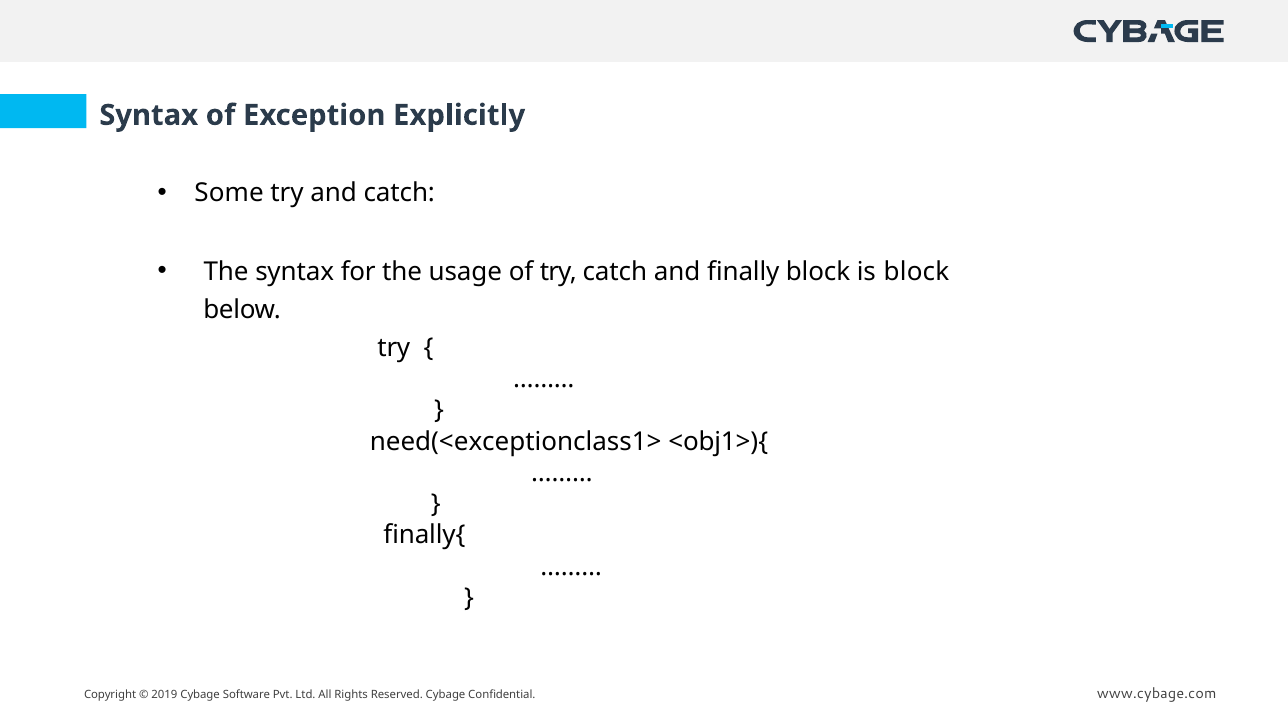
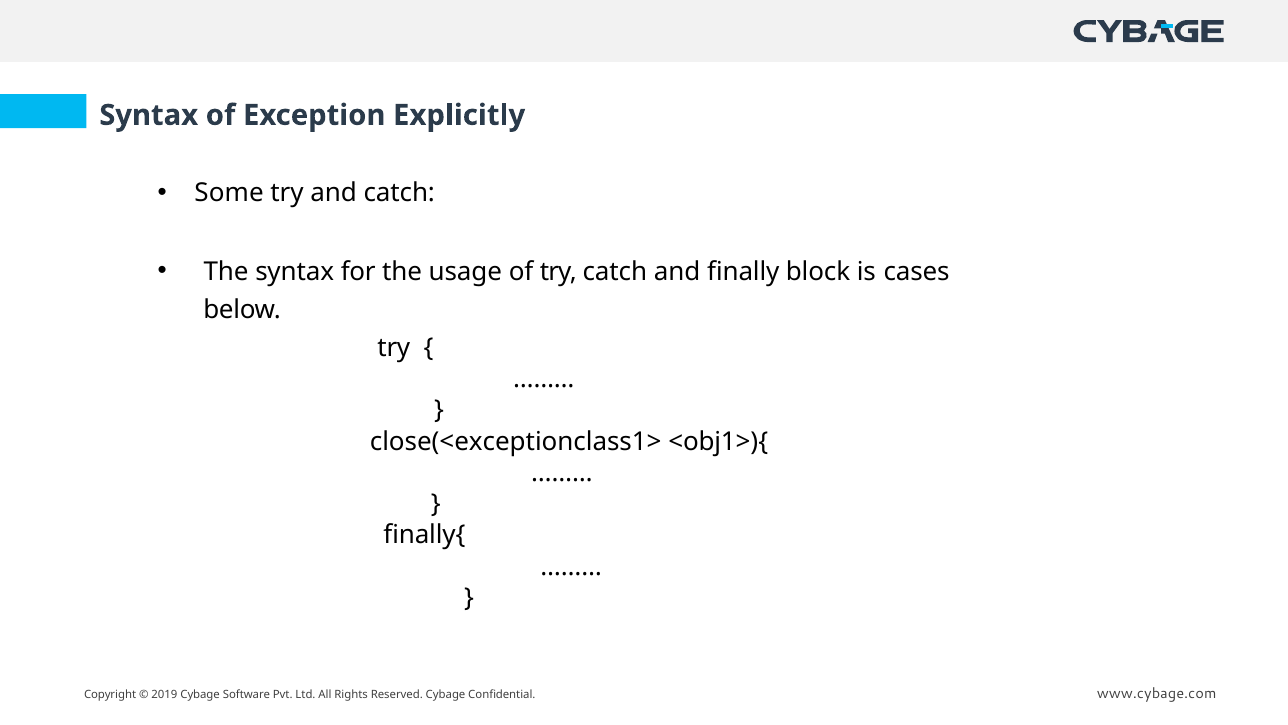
is block: block -> cases (917, 271)
need(<exceptionclass1>: need(<exceptionclass1> -> close(<exceptionclass1> (516, 441)
